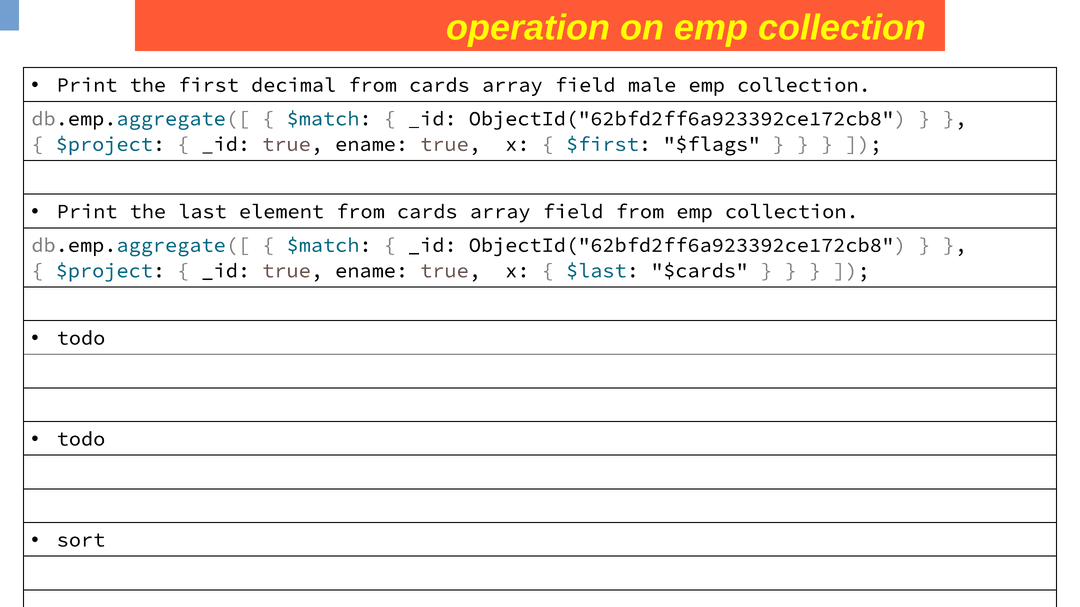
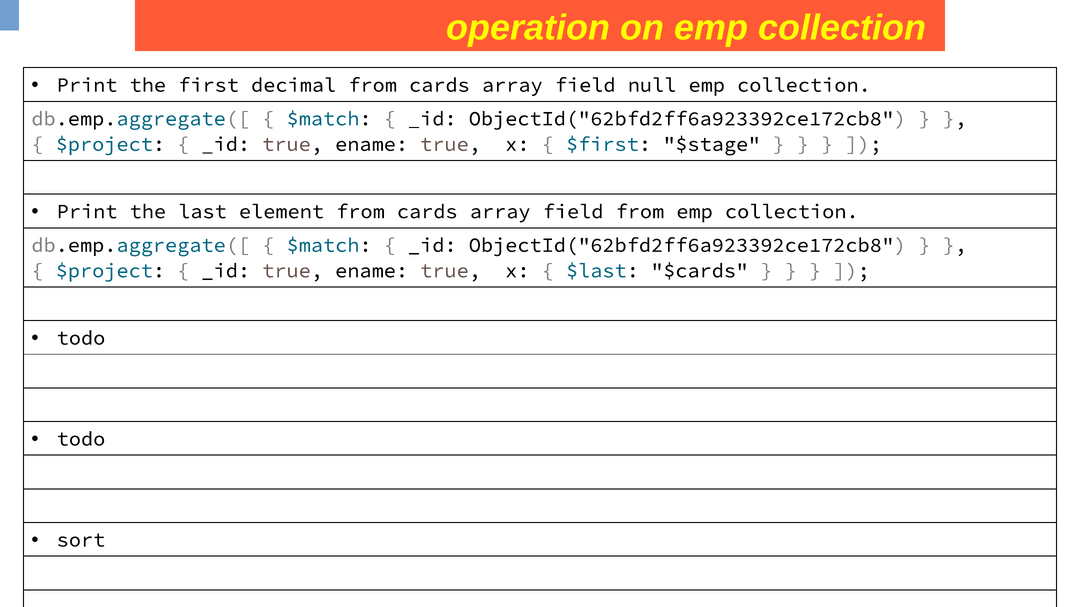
male: male -> null (652, 85)
$flags: $flags -> $stage (712, 144)
